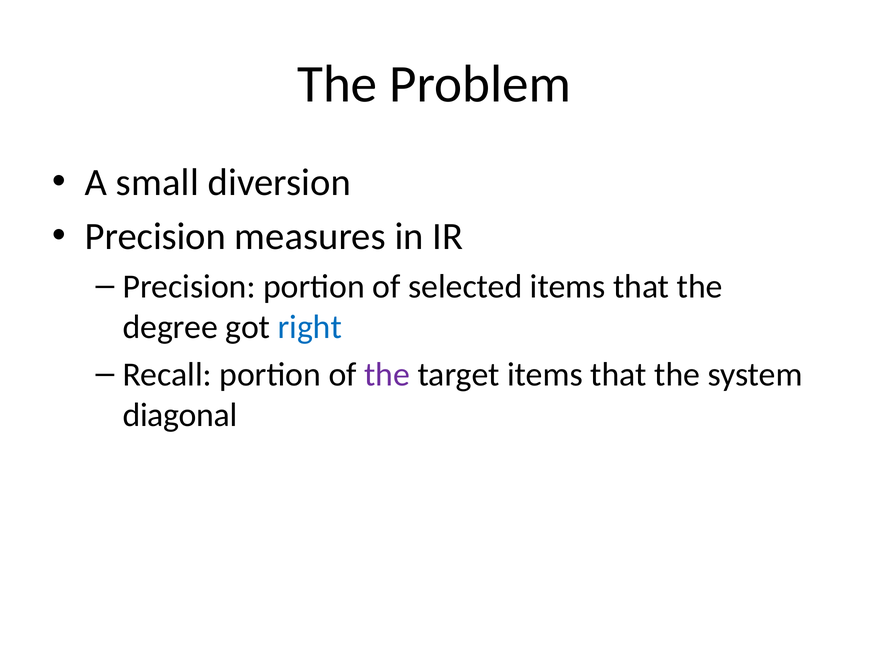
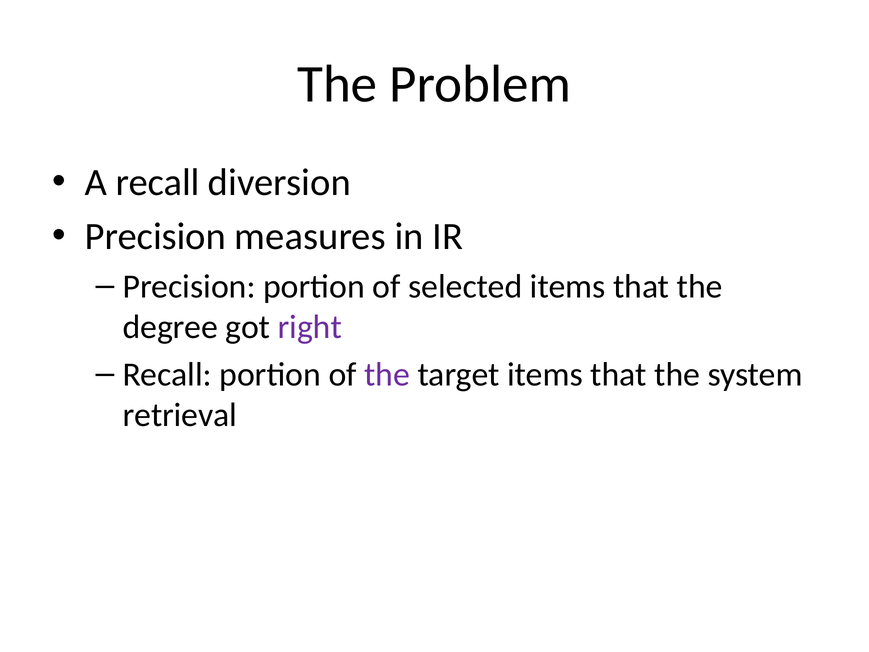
A small: small -> recall (158, 182)
right colour: blue -> purple (310, 327)
diagonal: diagonal -> retrieval (180, 415)
